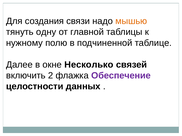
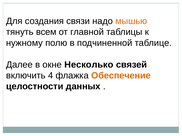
одну: одну -> всем (46, 32)
2: 2 -> 4 (51, 76)
Обеспечение colour: purple -> orange (121, 76)
